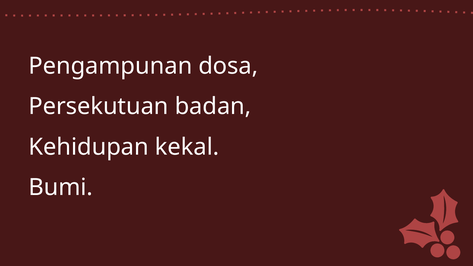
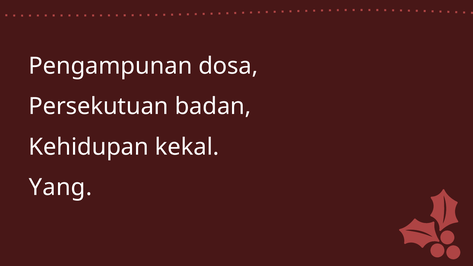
Bumi: Bumi -> Yang (61, 188)
